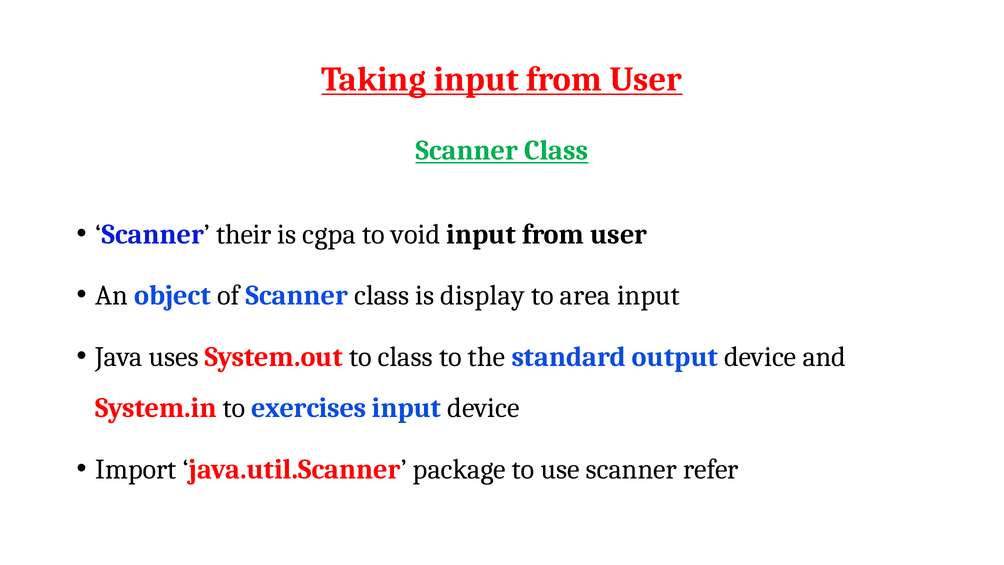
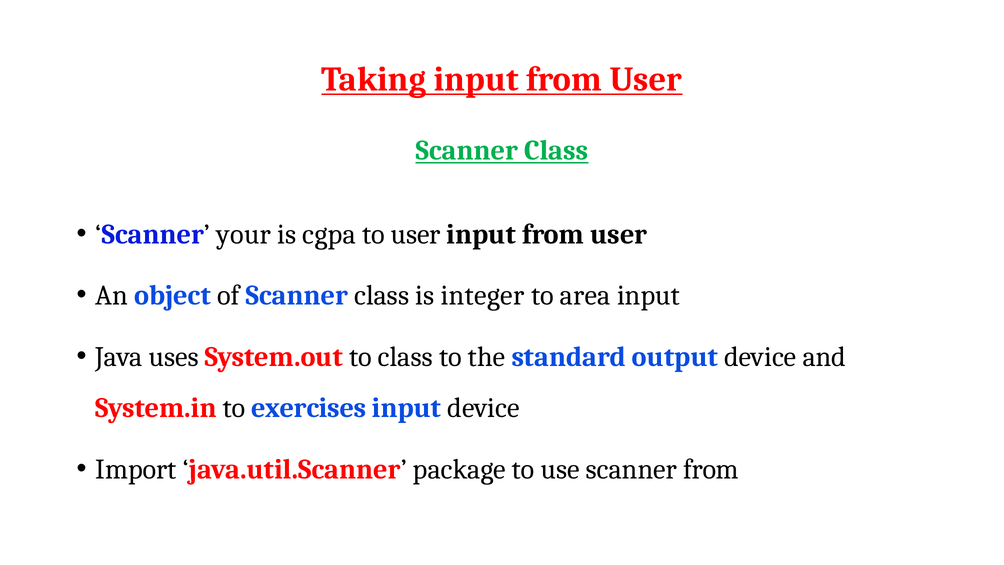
their: their -> your (244, 234)
to void: void -> user (416, 234)
display: display -> integer (483, 295)
scanner refer: refer -> from (711, 469)
